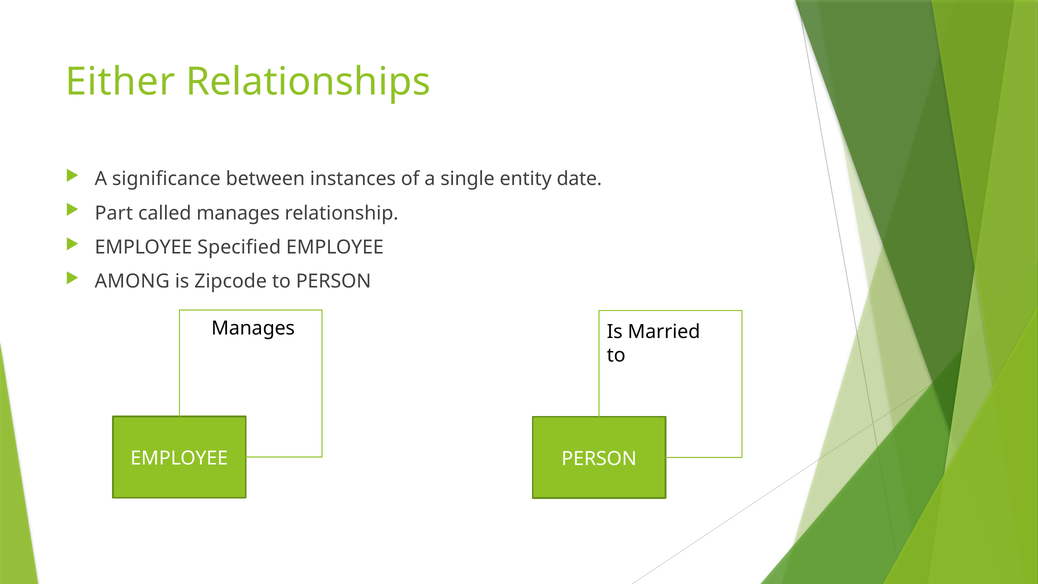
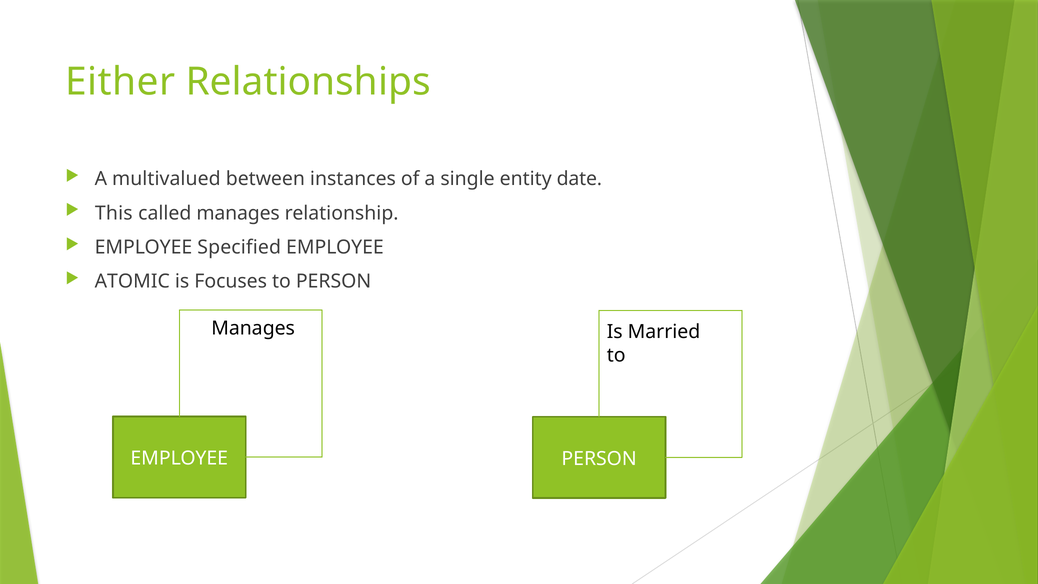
significance: significance -> multivalued (166, 179)
Part: Part -> This (114, 213)
AMONG: AMONG -> ATOMIC (132, 281)
Zipcode: Zipcode -> Focuses (231, 281)
